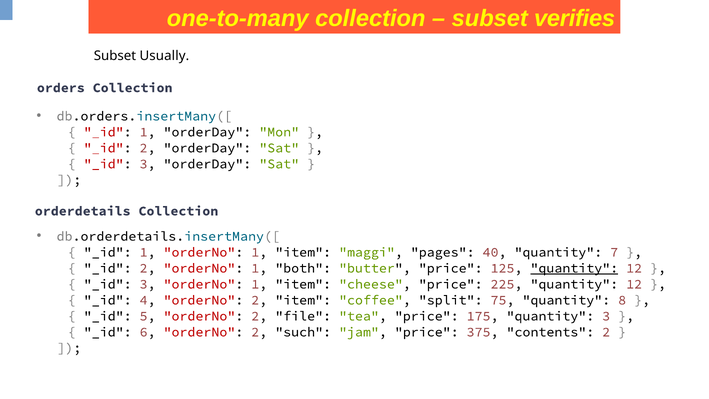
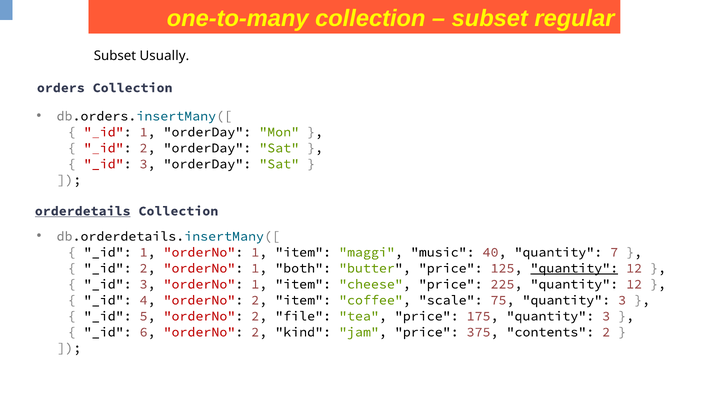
verifies: verifies -> regular (574, 18)
orderdetails underline: none -> present (83, 211)
pages: pages -> music (443, 252)
split: split -> scale (451, 300)
75 quantity 8: 8 -> 3 (622, 300)
such: such -> kind (303, 332)
